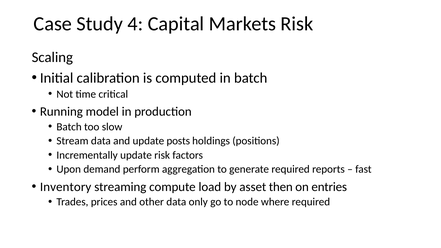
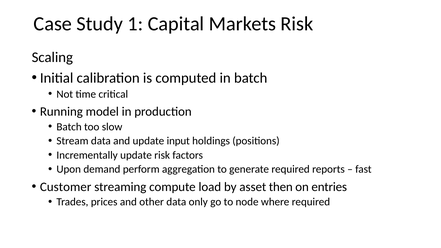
4: 4 -> 1 (135, 24)
posts: posts -> input (178, 141)
Inventory: Inventory -> Customer (66, 187)
